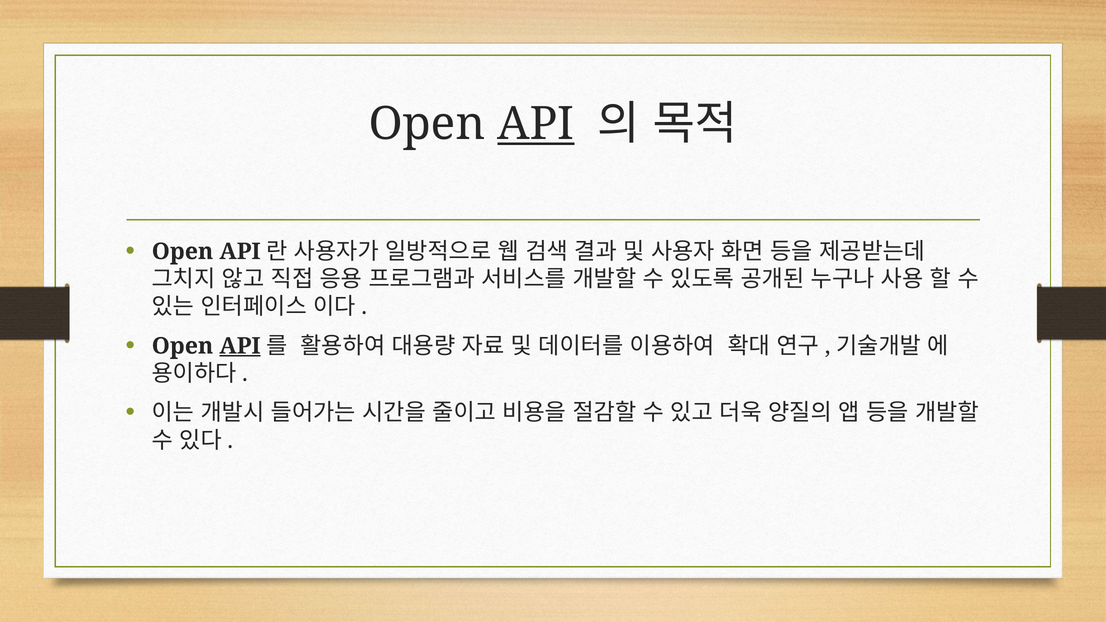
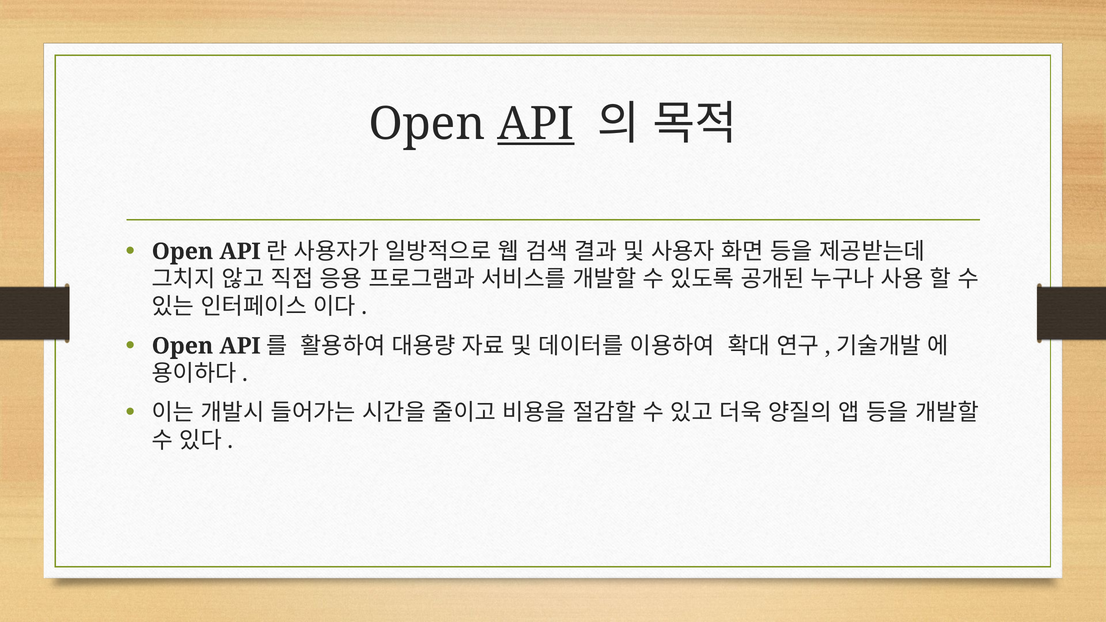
API underline: present -> none (240, 346)
